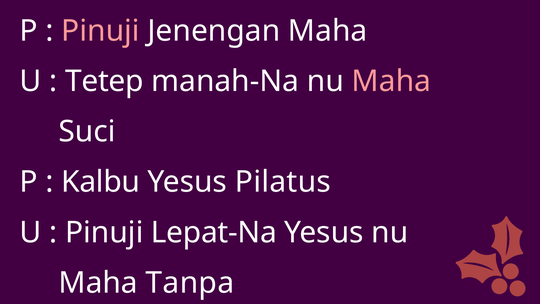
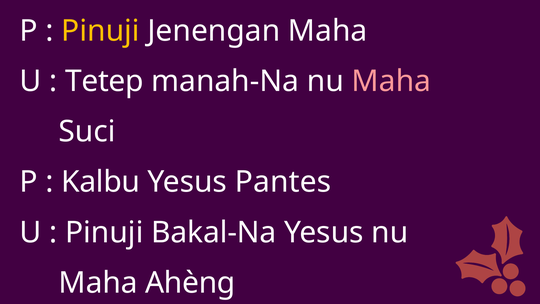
Pinuji colour: pink -> yellow (100, 31)
Pilatus: Pilatus -> Pantes (283, 182)
Lepat-Na: Lepat-Na -> Bakal-Na (214, 232)
Tanpa: Tanpa -> Ahèng (190, 283)
